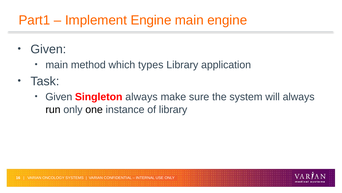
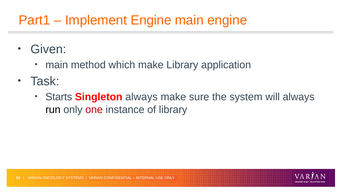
which types: types -> make (151, 65)
Given: Given -> Starts (59, 97)
one colour: black -> red (94, 109)
